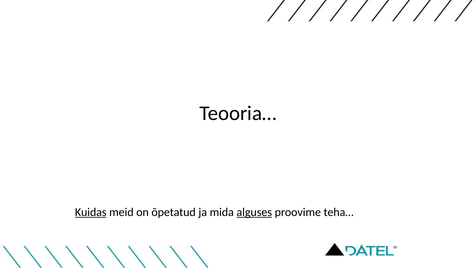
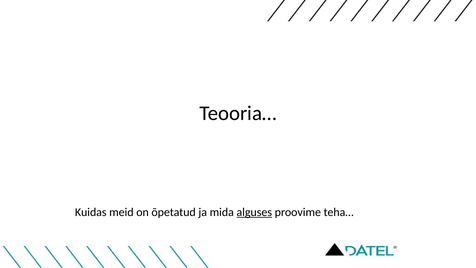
Kuidas underline: present -> none (91, 212)
